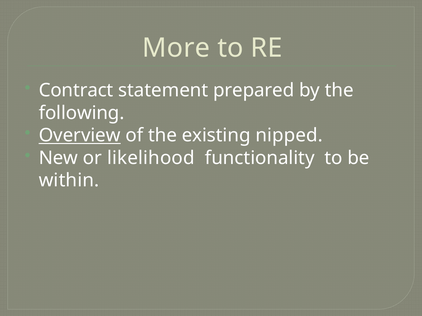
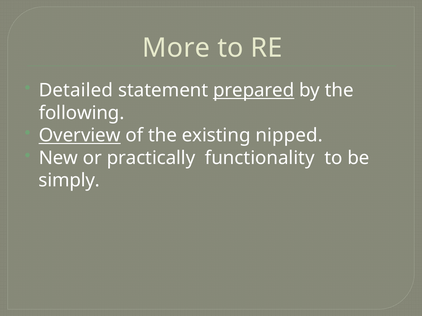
Contract: Contract -> Detailed (76, 91)
prepared underline: none -> present (254, 91)
likelihood: likelihood -> practically (151, 158)
within: within -> simply (69, 181)
